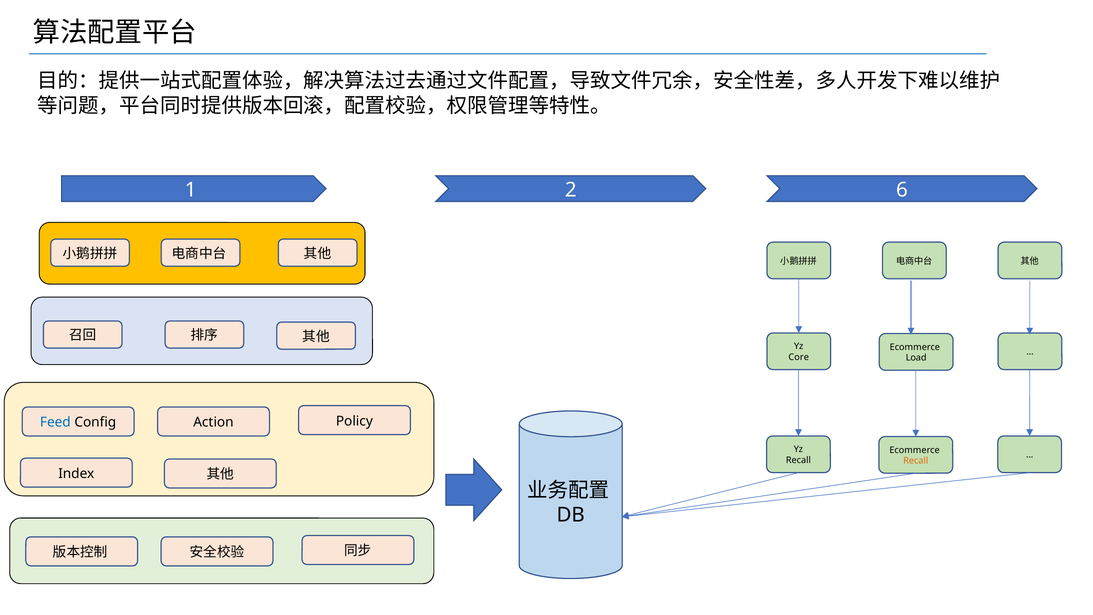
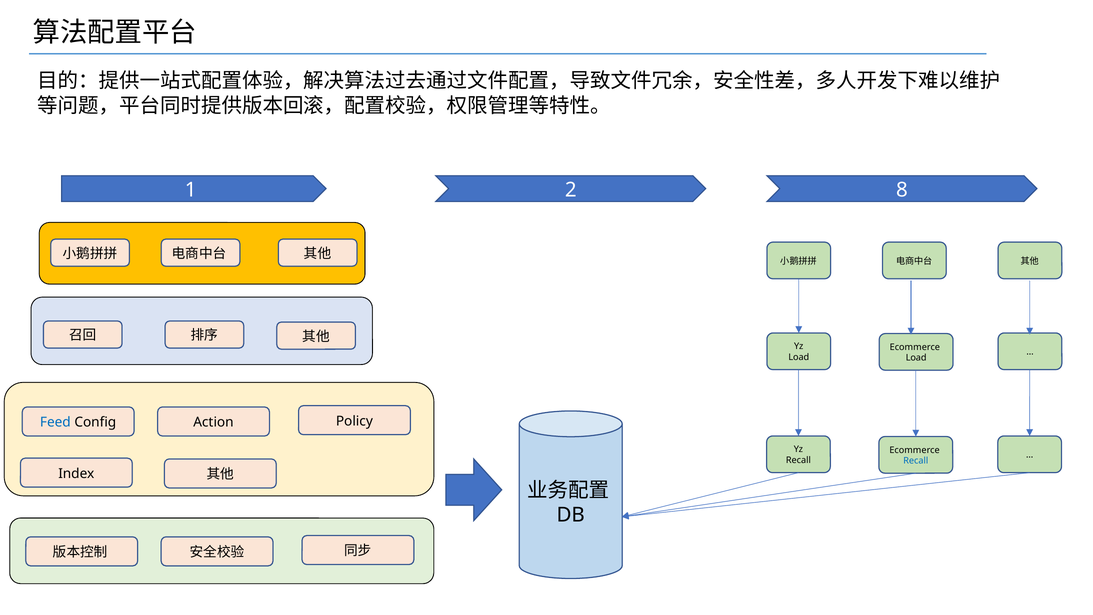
6: 6 -> 8 (902, 190)
Core: Core -> Load (799, 357)
Recall colour: orange -> blue (916, 461)
